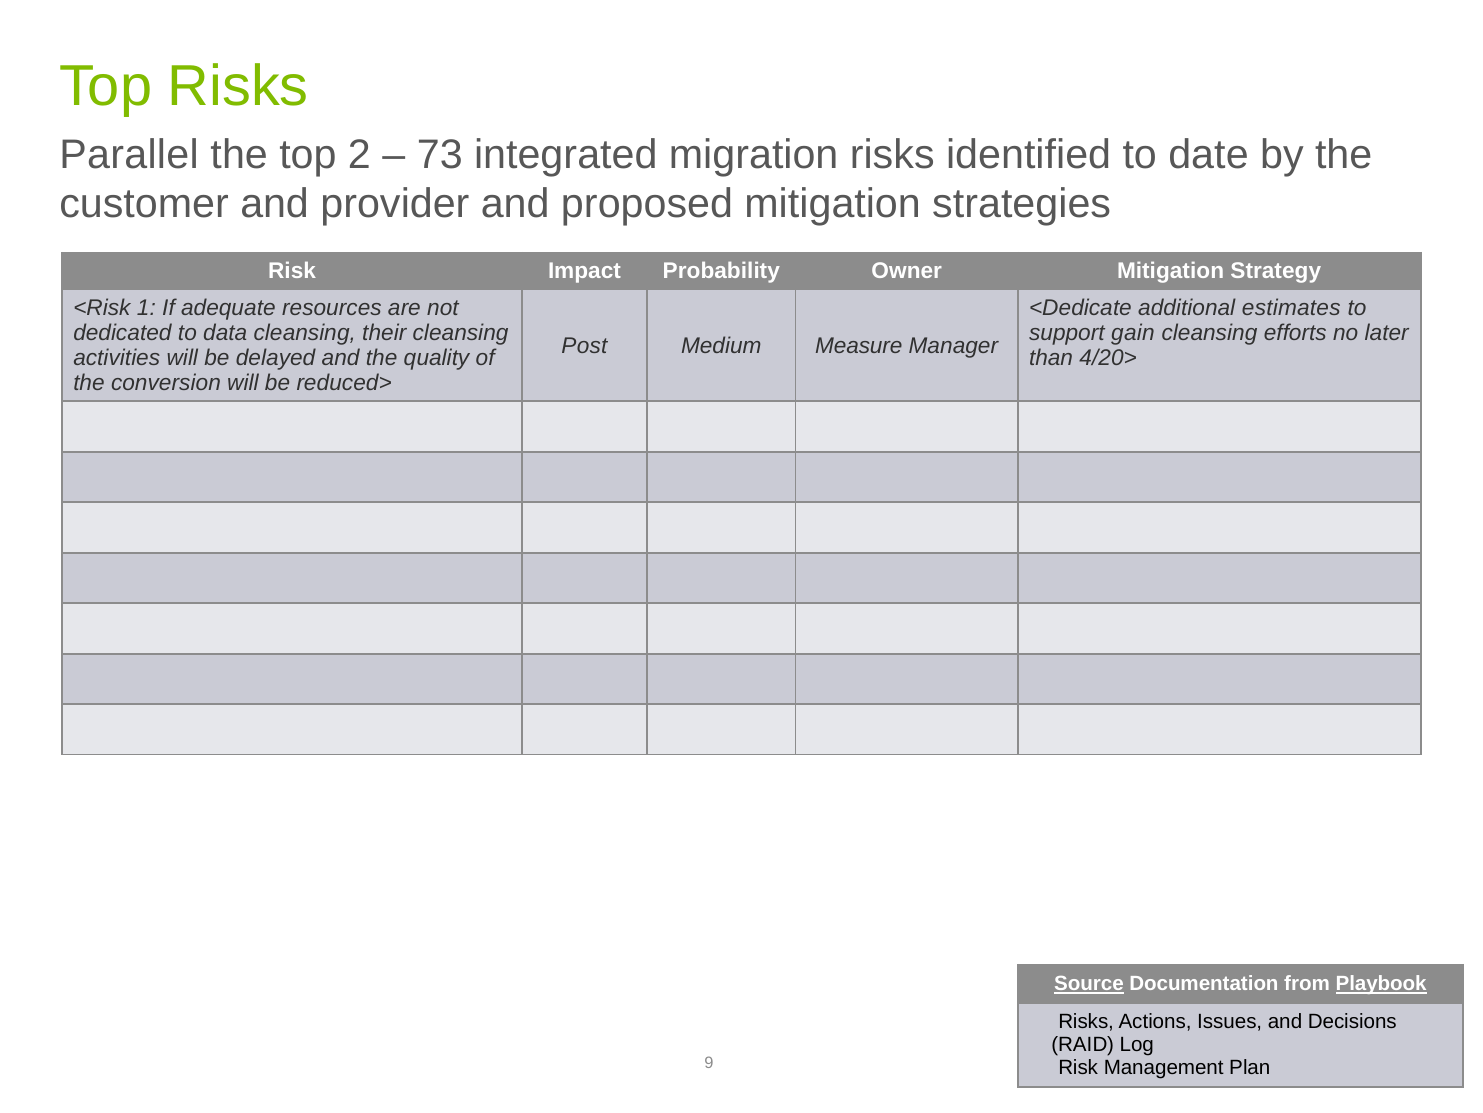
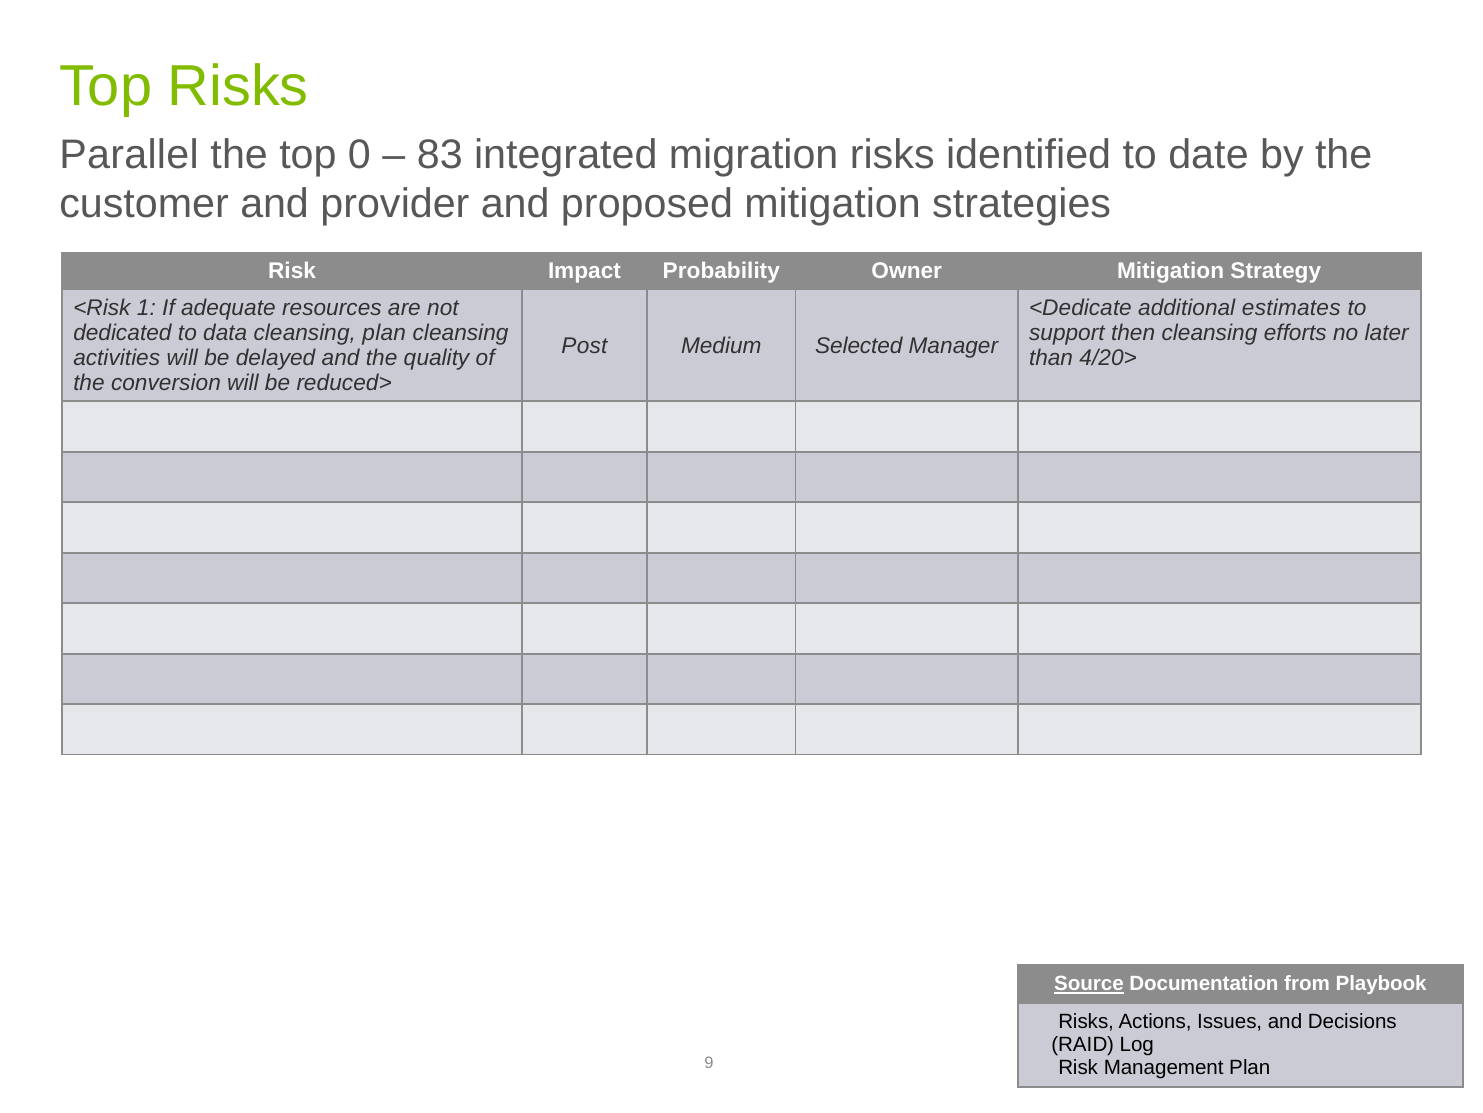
2: 2 -> 0 (359, 155)
73: 73 -> 83 (440, 155)
cleansing their: their -> plan (384, 333)
gain: gain -> then (1133, 333)
Measure: Measure -> Selected (859, 345)
Playbook underline: present -> none (1381, 983)
